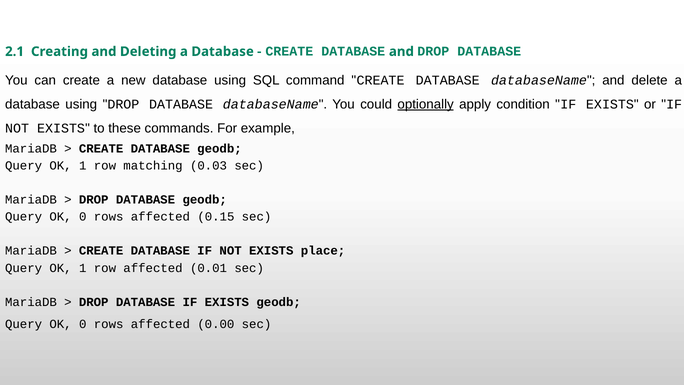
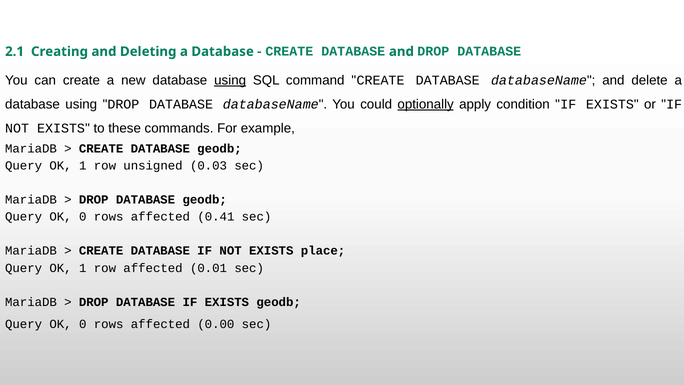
using underline: none -> present (230, 80)
matching: matching -> unsigned (153, 165)
0.15: 0.15 -> 0.41 (216, 217)
